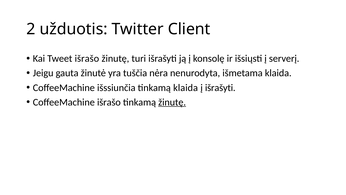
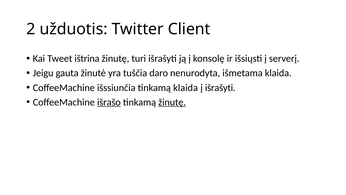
Tweet išrašo: išrašo -> ištrina (87, 58)
nėra: nėra -> daro (159, 73)
išrašo underline: none -> present (109, 102)
